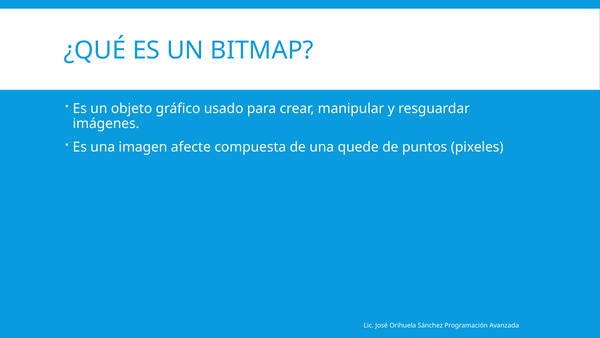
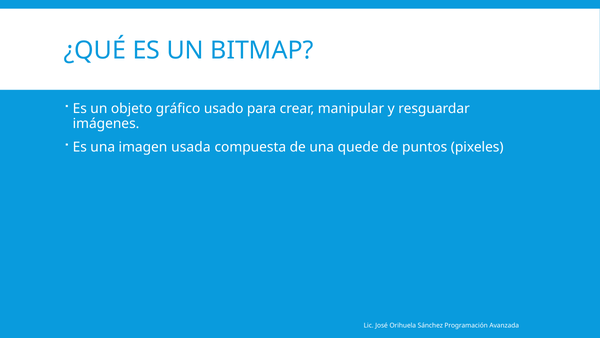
afecte: afecte -> usada (191, 147)
